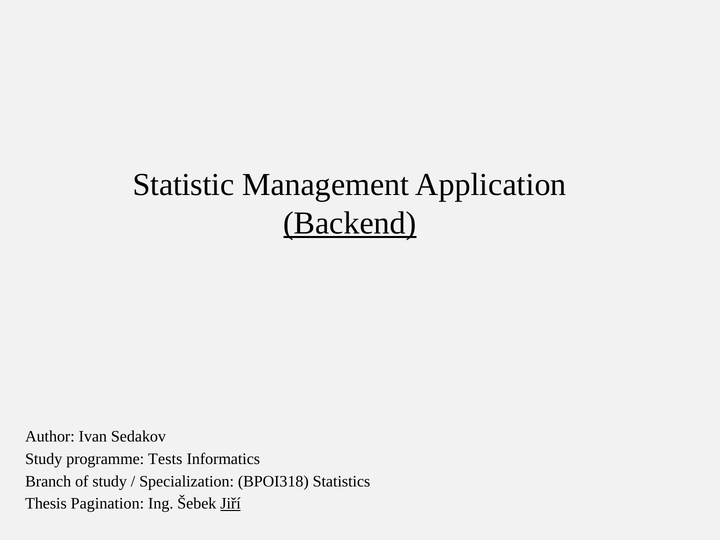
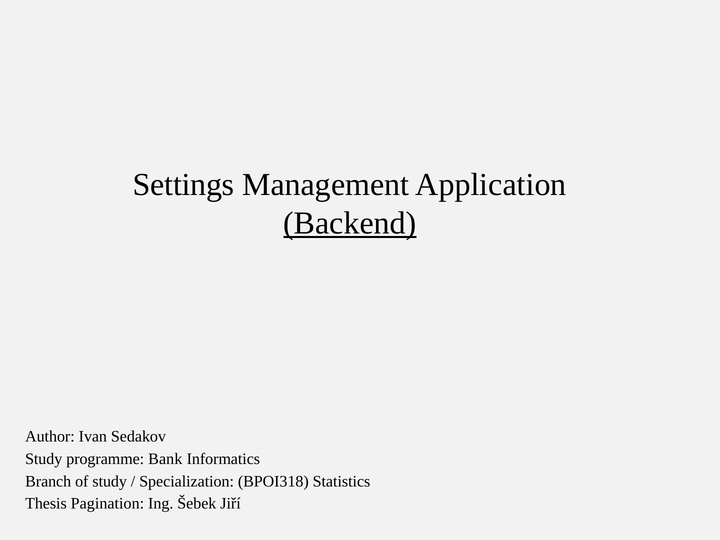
Statistic: Statistic -> Settings (184, 185)
Tests: Tests -> Bank (165, 459)
Jiří underline: present -> none (231, 504)
